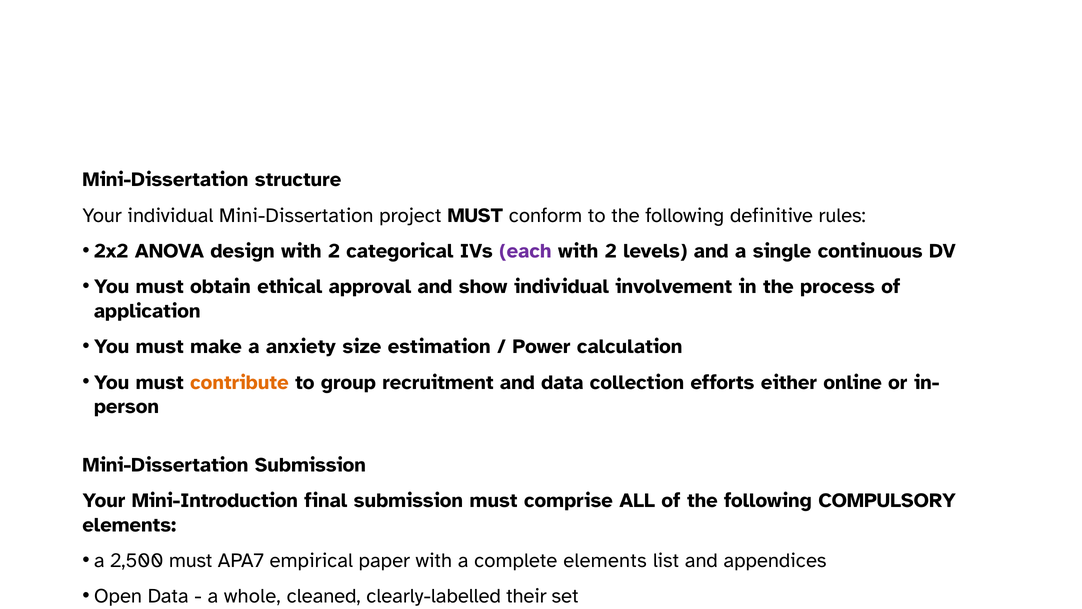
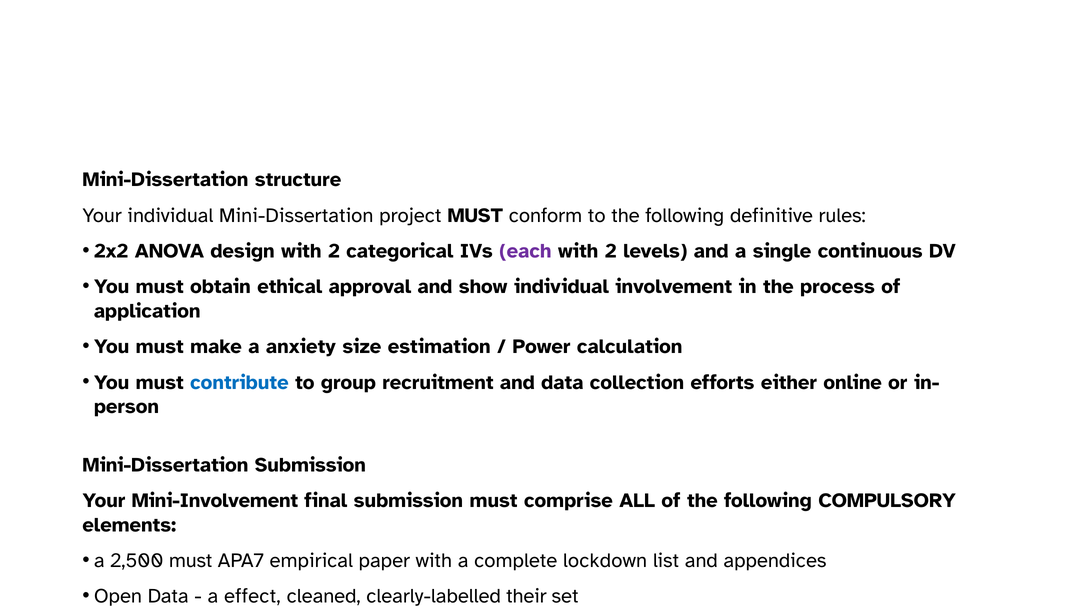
contribute colour: orange -> blue (239, 382)
Mini-Introduction: Mini-Introduction -> Mini-Involvement (215, 500)
complete elements: elements -> lockdown (605, 560)
a whole: whole -> effect (252, 596)
